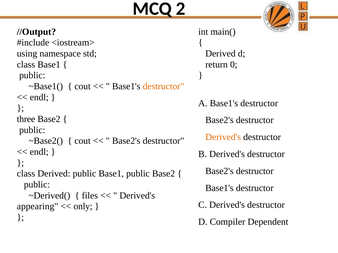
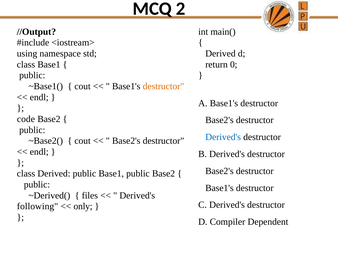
three: three -> code (26, 119)
Derived's colour: orange -> blue (223, 137)
appearing: appearing -> following (38, 207)
